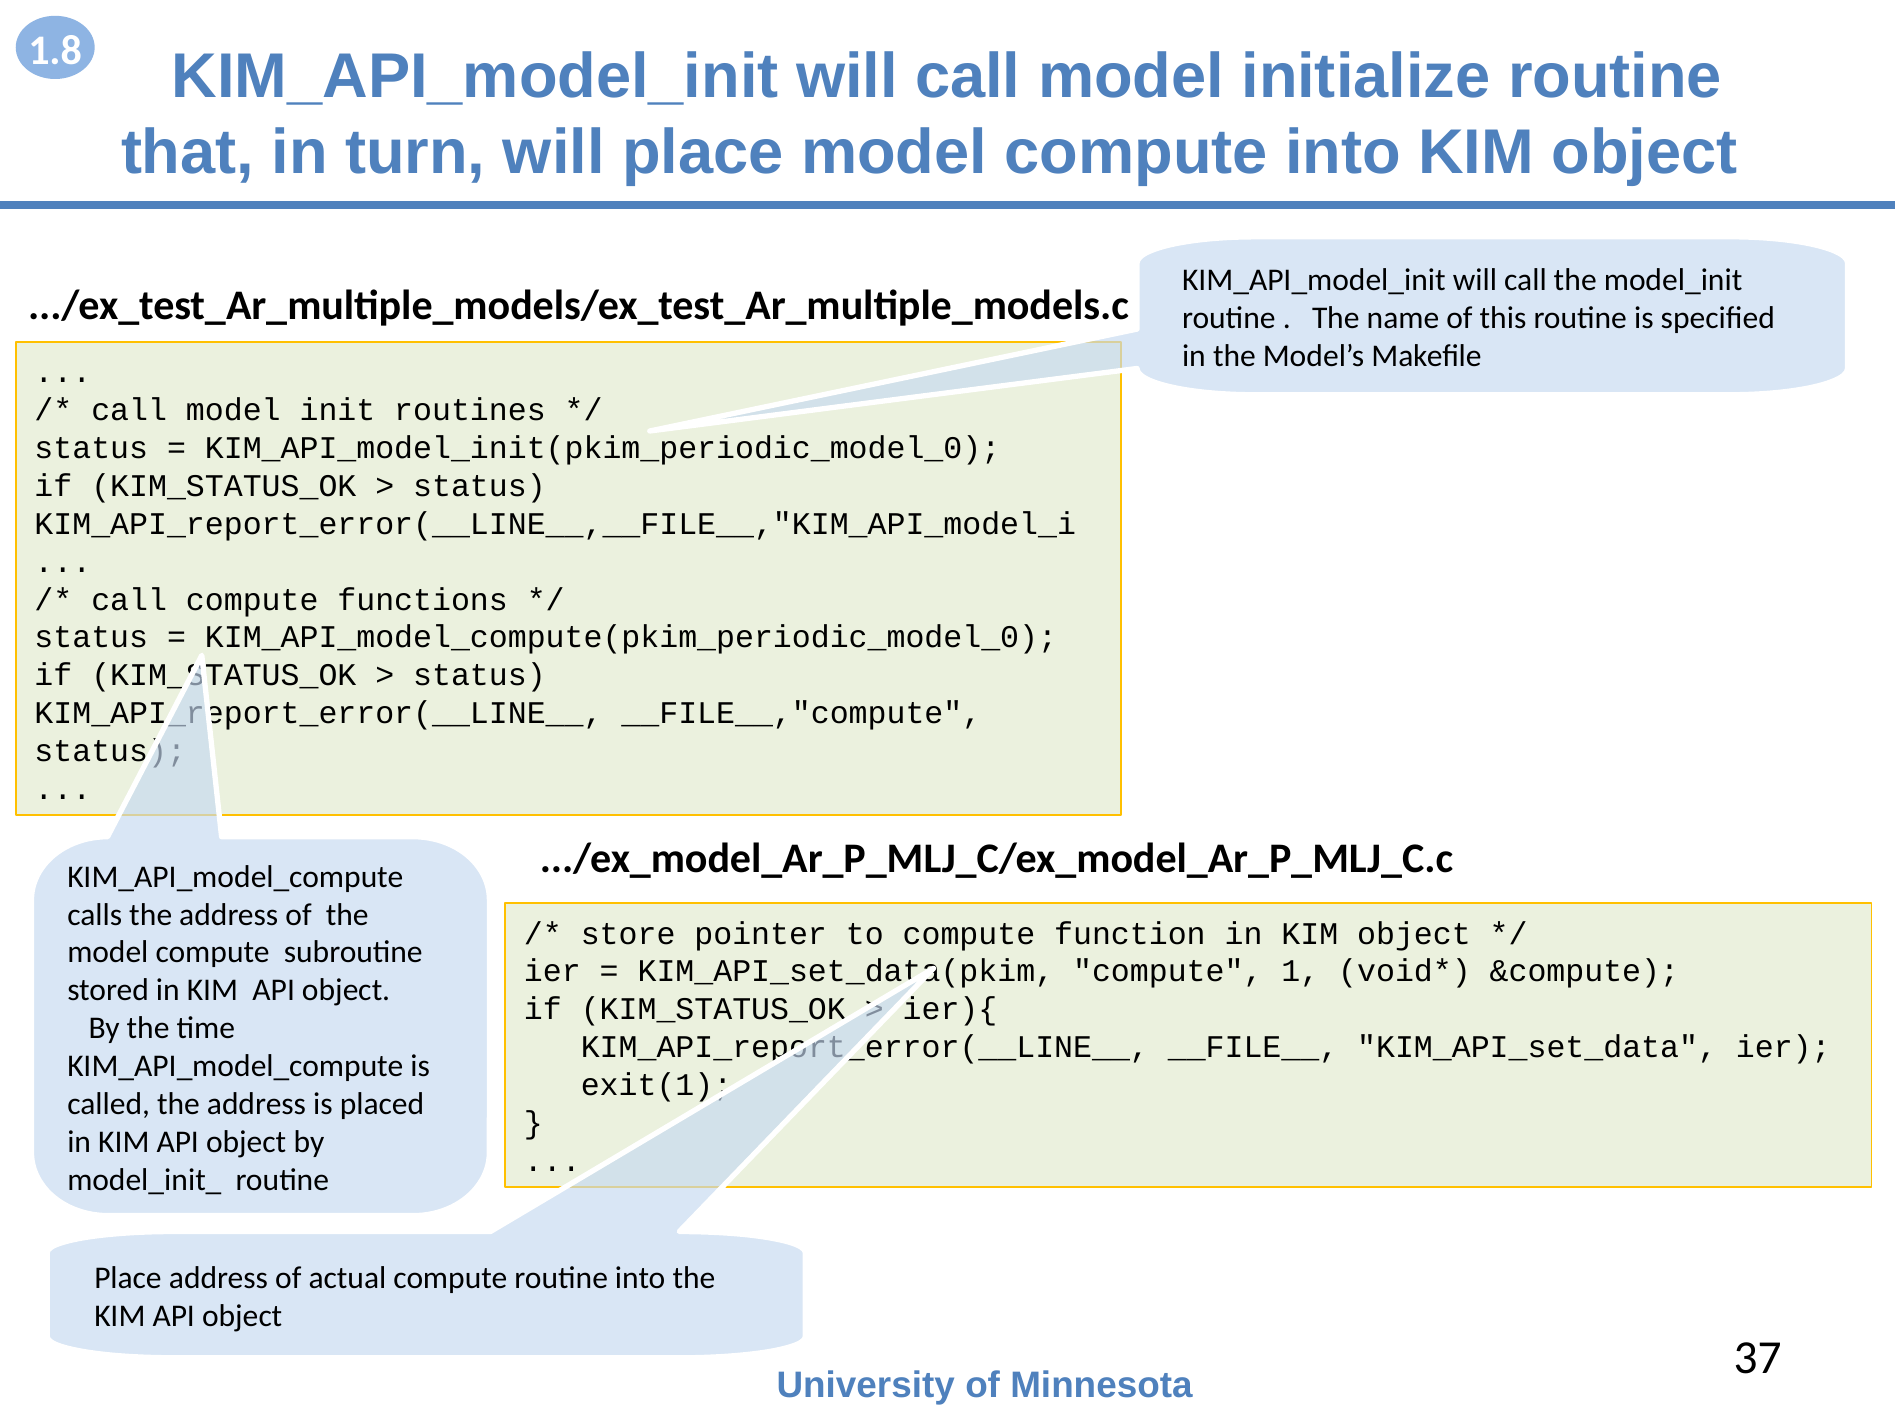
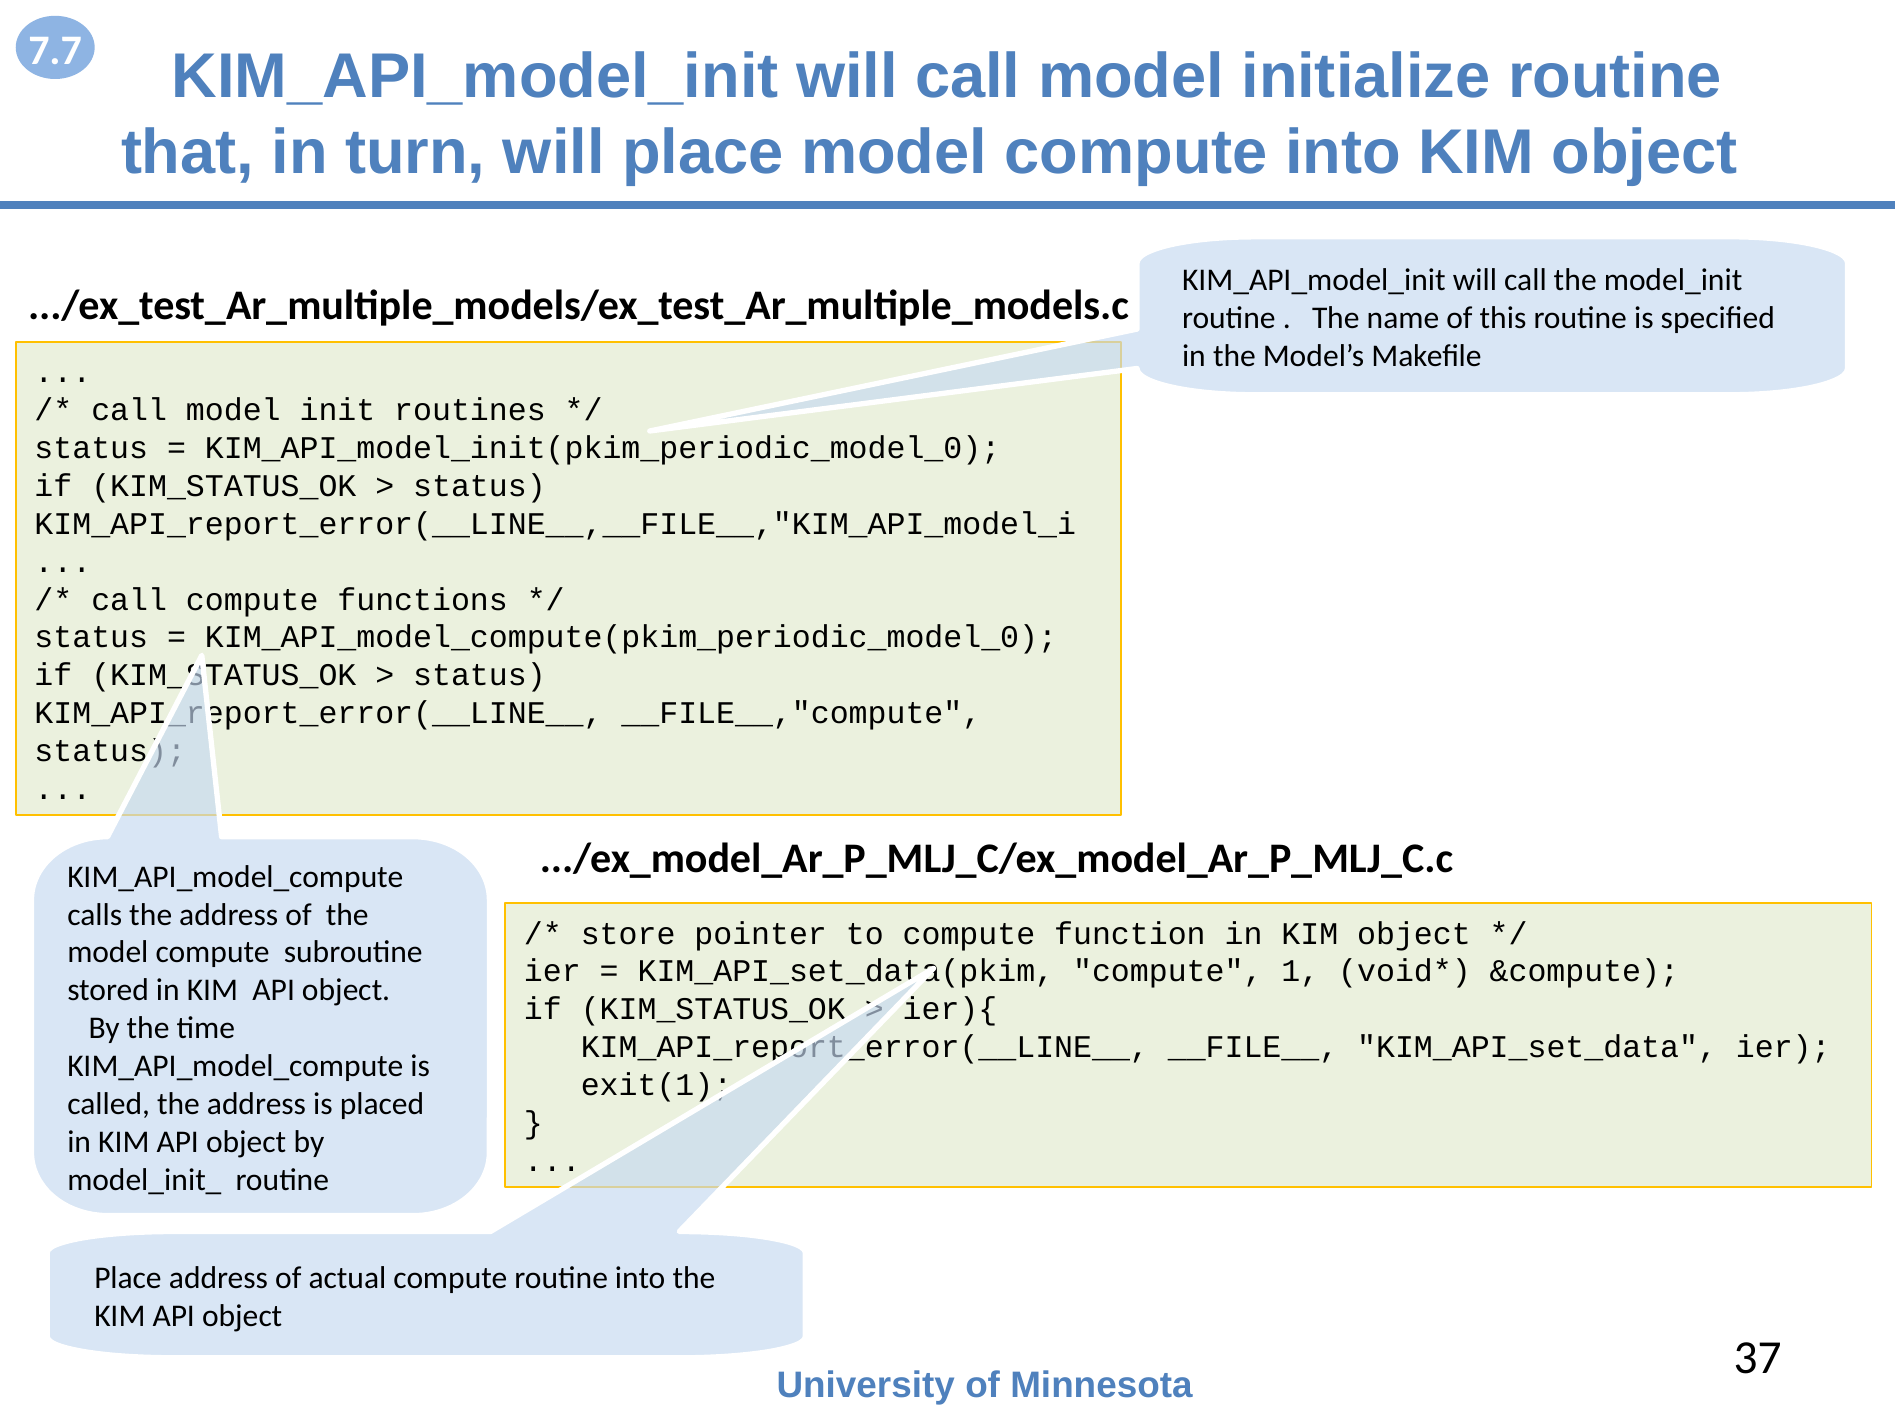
1.8: 1.8 -> 7.7 (55, 50)
